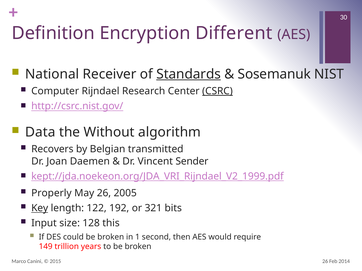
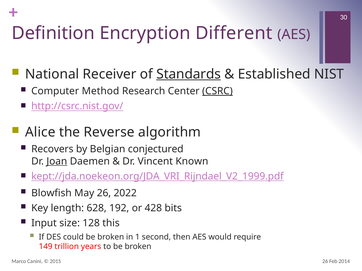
Sosemanuk: Sosemanuk -> Established (274, 74)
Rijndael: Rijndael -> Method (101, 91)
Data: Data -> Alice (40, 132)
Without: Without -> Reverse (109, 132)
transmitted: transmitted -> conjectured (156, 149)
Joan underline: none -> present (57, 162)
Sender: Sender -> Known (192, 162)
Properly: Properly -> Blowfish (51, 193)
2005: 2005 -> 2022 (125, 193)
Key underline: present -> none (40, 208)
122: 122 -> 628 (97, 208)
321: 321 -> 428 (153, 208)
